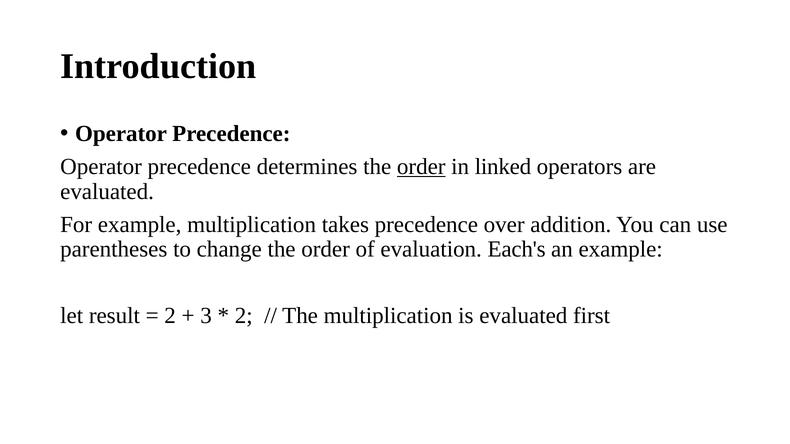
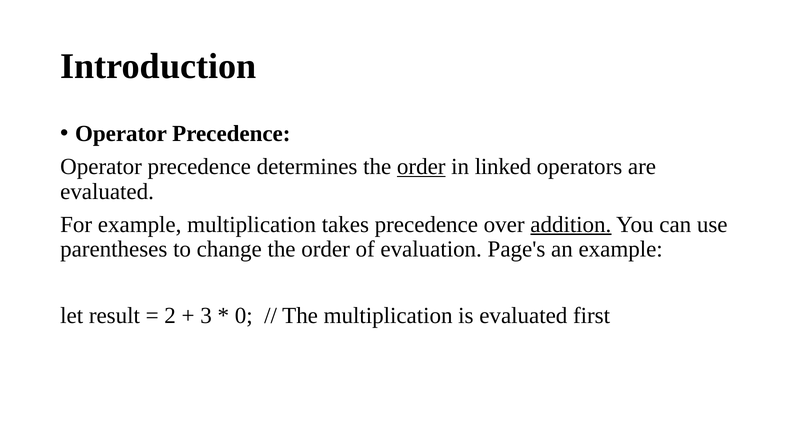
addition underline: none -> present (571, 225)
Each's: Each's -> Page's (516, 250)
2: 2 -> 0 (244, 316)
